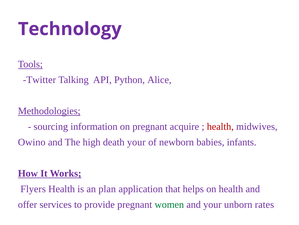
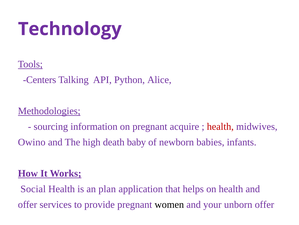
Twitter: Twitter -> Centers (40, 80)
death your: your -> baby (136, 142)
Flyers: Flyers -> Social (33, 188)
women colour: green -> black (169, 204)
unborn rates: rates -> offer (264, 204)
